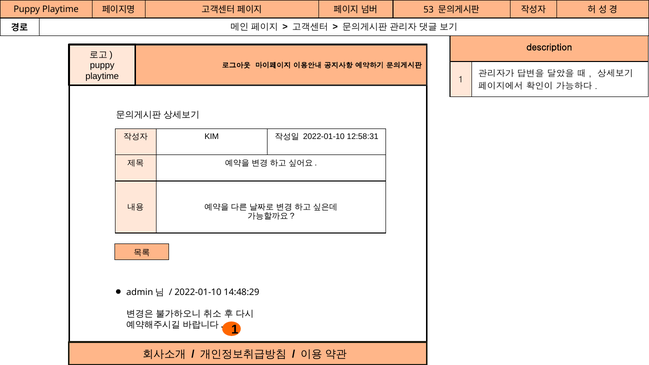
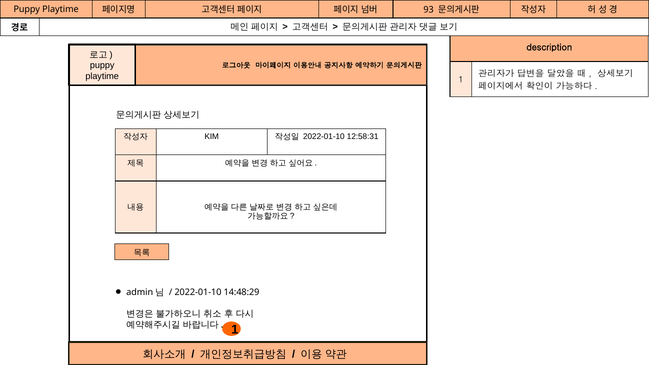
53: 53 -> 93 (429, 10)
